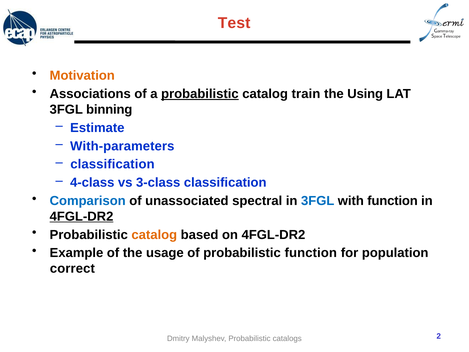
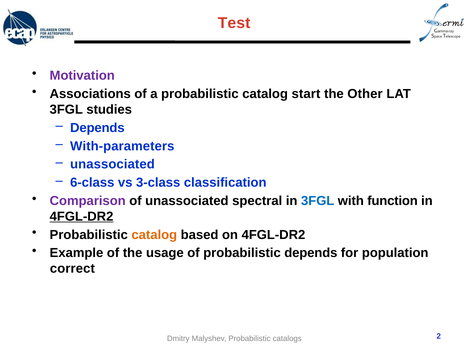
Motivation colour: orange -> purple (82, 76)
probabilistic underline: present -> none (200, 94)
train: train -> start (306, 94)
Using: Using -> Other (365, 94)
binning: binning -> studies (109, 109)
Estimate: Estimate -> Depends (97, 128)
classification: classification -> unassociated (112, 164)
4-class: 4-class -> 6-class (92, 182)
Comparison colour: blue -> purple (88, 201)
probabilistic function: function -> depends (311, 253)
